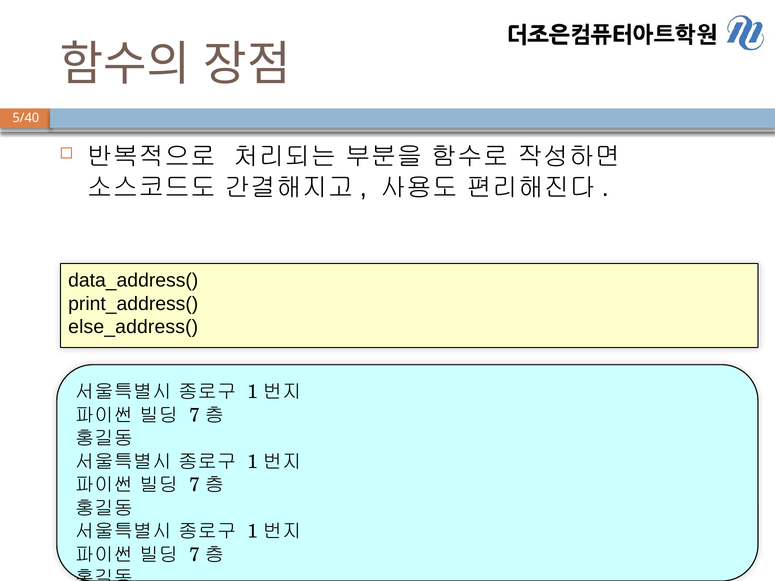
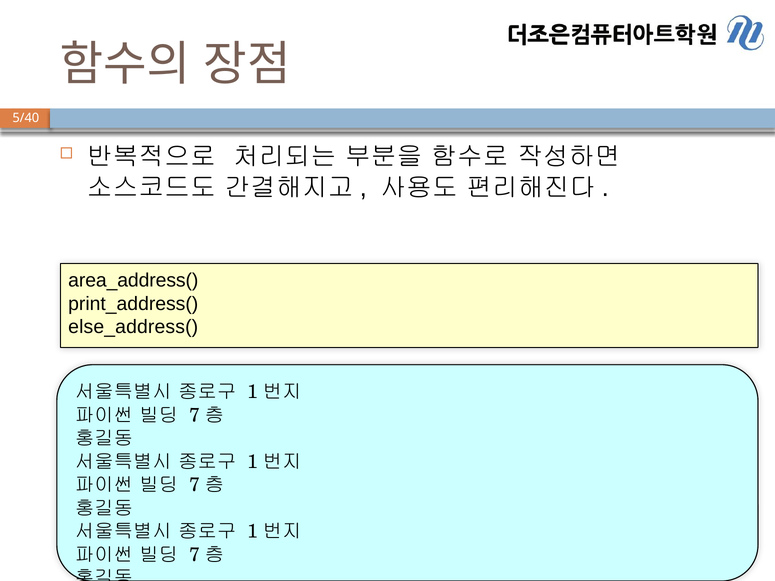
data_address(: data_address( -> area_address( (133, 281)
